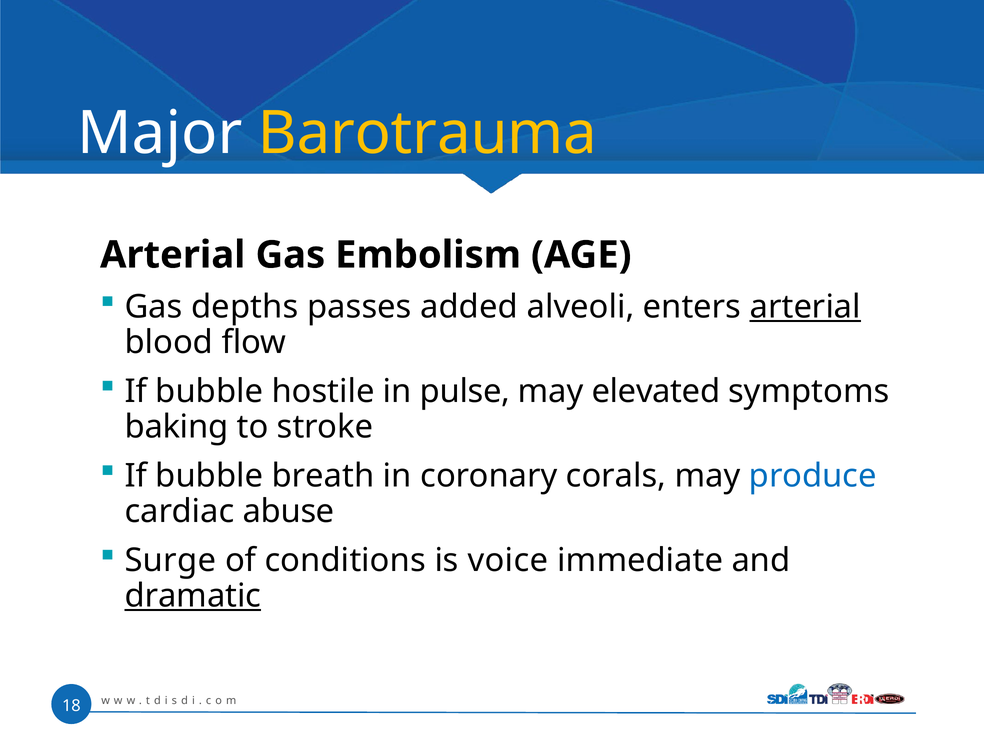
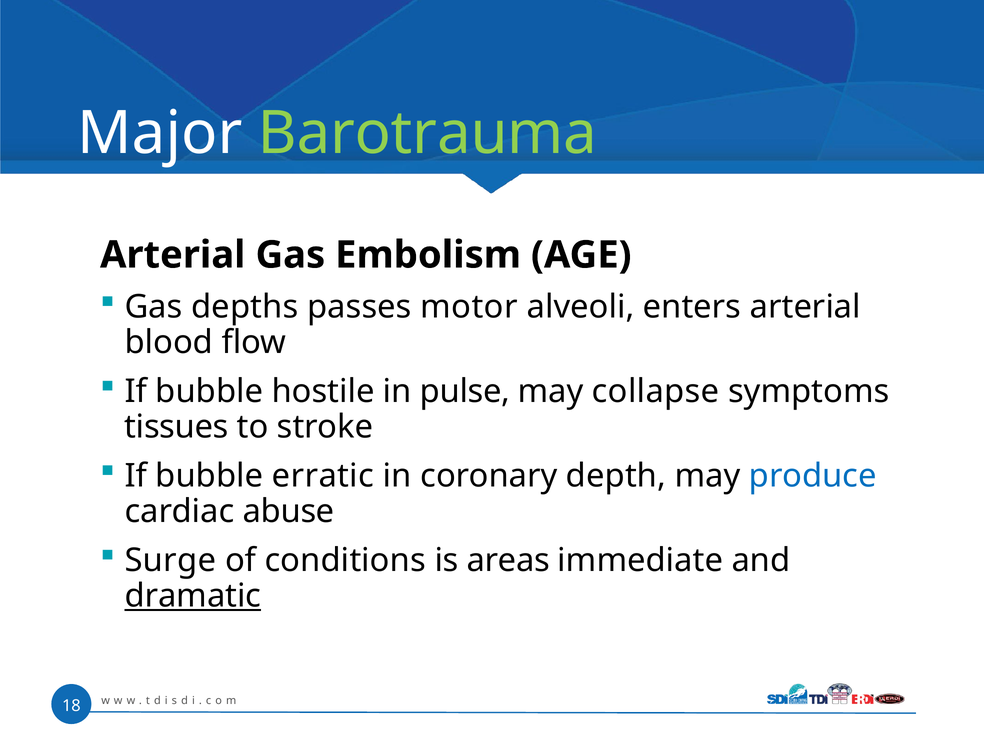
Barotrauma colour: yellow -> light green (428, 133)
added: added -> motor (469, 307)
arterial underline: present -> none (805, 307)
elevated: elevated -> collapse (656, 392)
baking: baking -> tissues (177, 427)
breath: breath -> erratic (323, 476)
corals: corals -> depth (616, 476)
voice: voice -> areas (508, 561)
